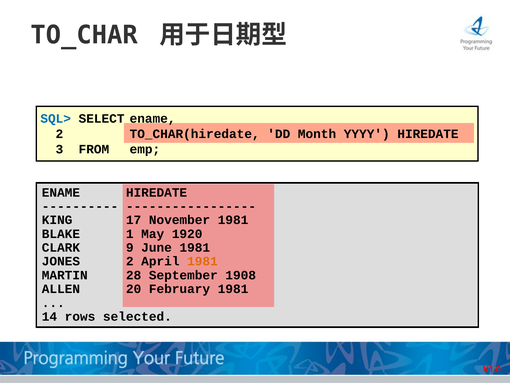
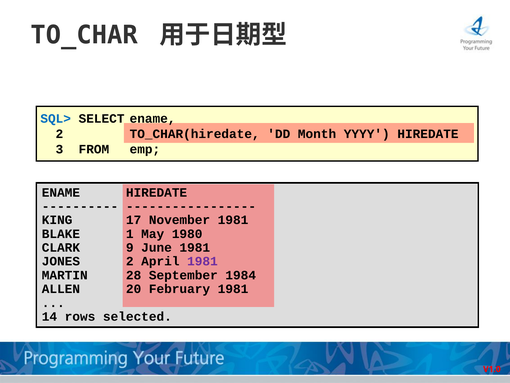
1920: 1920 -> 1980 (187, 234)
1981 colour: orange -> purple (202, 261)
1908: 1908 -> 1984 (241, 275)
